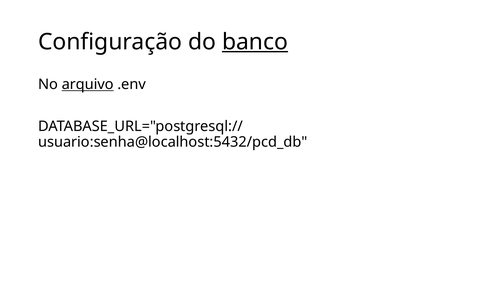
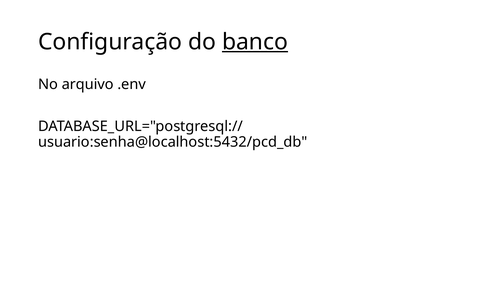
arquivo underline: present -> none (88, 85)
